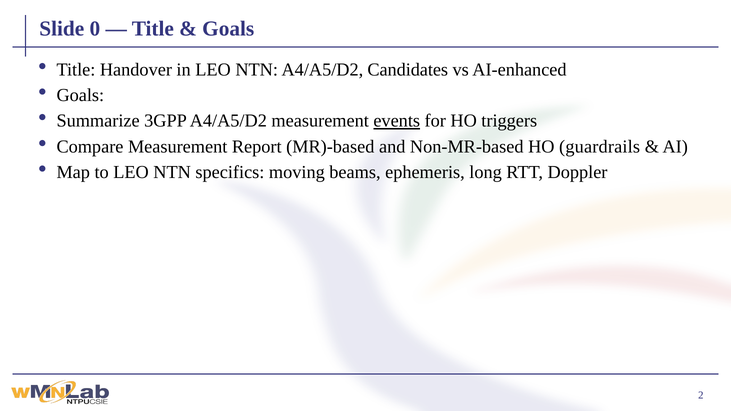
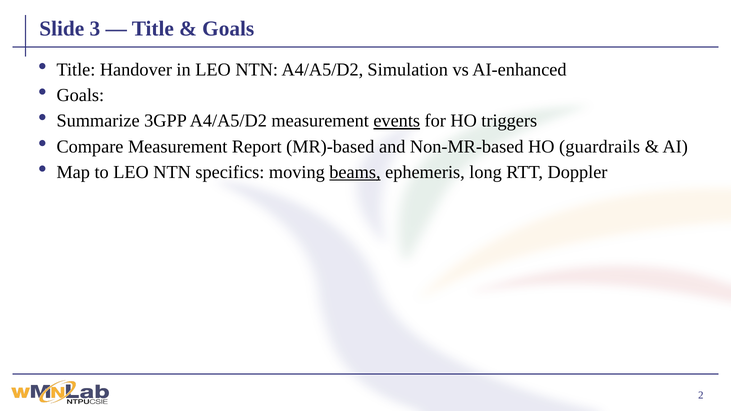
0: 0 -> 3 (95, 29)
Candidates: Candidates -> Simulation (408, 70)
beams underline: none -> present (355, 172)
